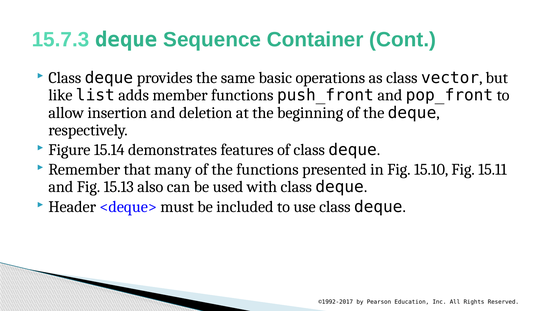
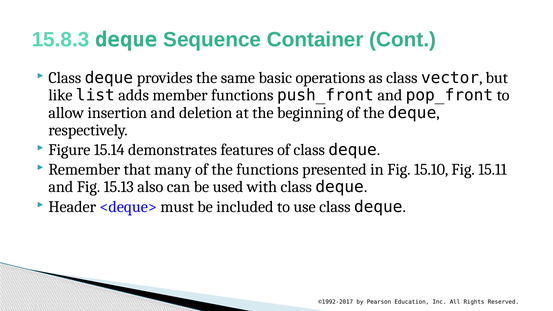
15.7.3: 15.7.3 -> 15.8.3 (61, 40)
